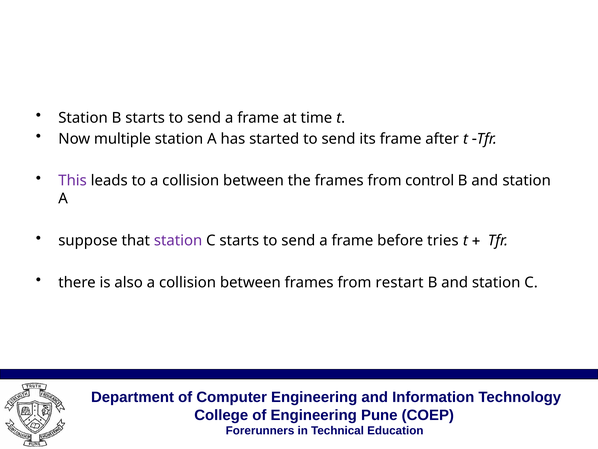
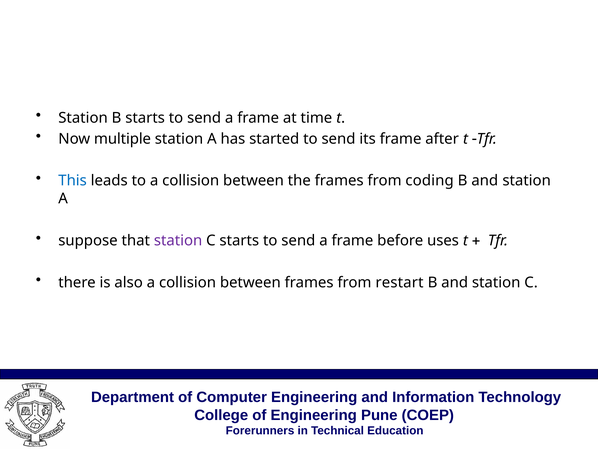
This colour: purple -> blue (73, 180)
control: control -> coding (430, 180)
tries: tries -> uses (443, 240)
